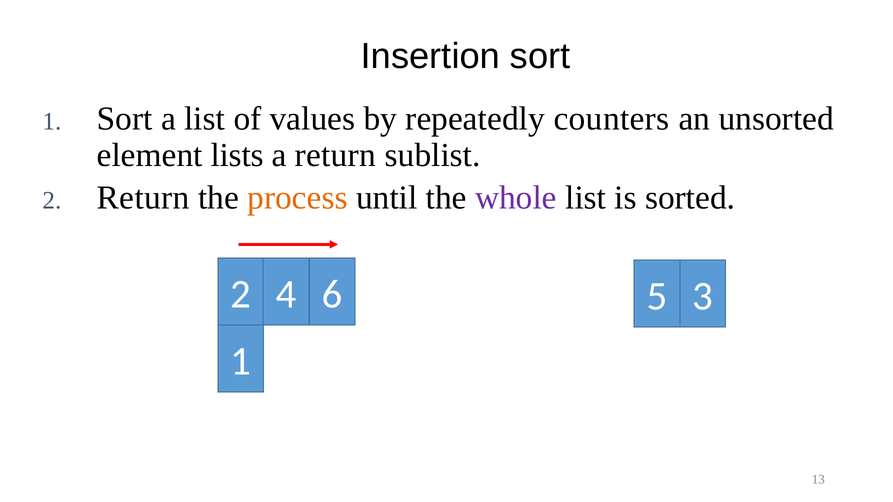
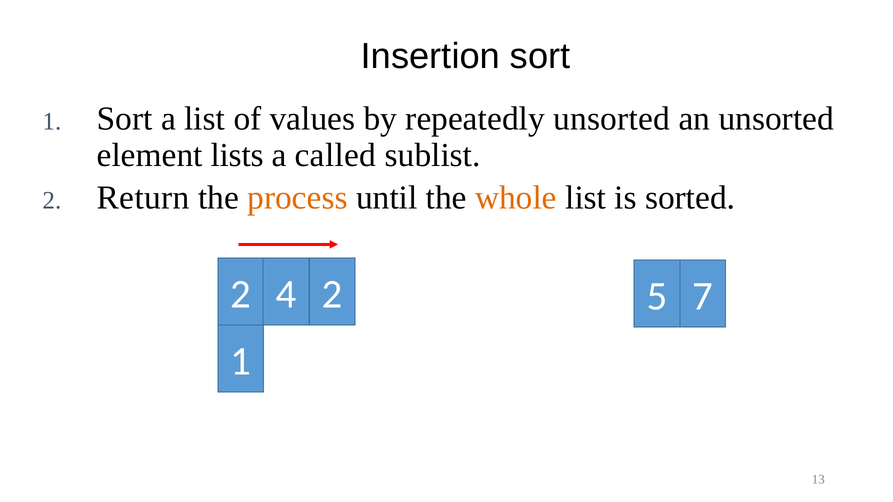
repeatedly counters: counters -> unsorted (612, 119)
a return: return -> called (335, 155)
whole colour: purple -> orange (516, 198)
2 6: 6 -> 2 (332, 295)
3: 3 -> 7 (703, 297)
